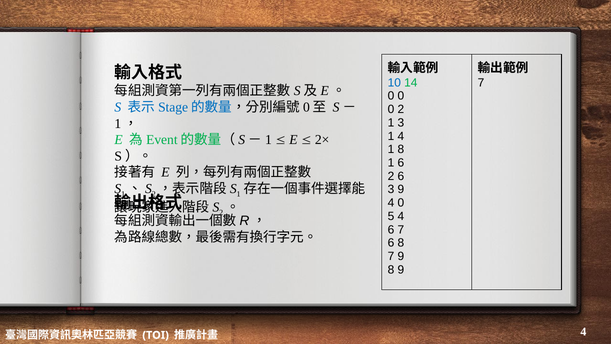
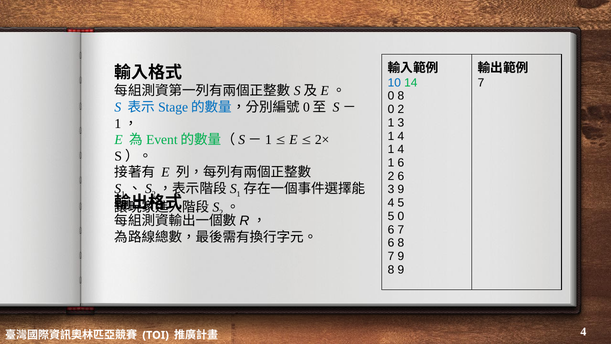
0: 0 -> 8 (401, 96)
8: 8 -> 4 (401, 149)
4 0: 0 -> 5 (401, 203)
5 4: 4 -> 0 (401, 216)
